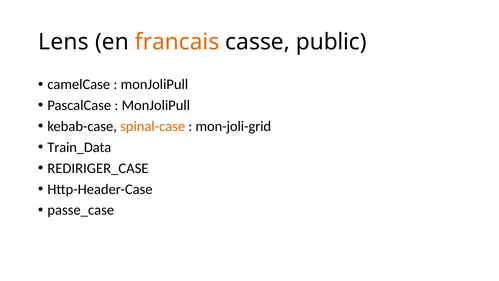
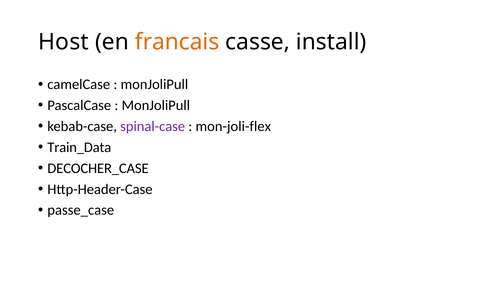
Lens: Lens -> Host (63, 42)
public: public -> install (331, 42)
spinal-case colour: orange -> purple (153, 126)
mon-joli-grid: mon-joli-grid -> mon-joli-flex (233, 126)
REDIRIGER_CASE: REDIRIGER_CASE -> DECOCHER_CASE (98, 168)
